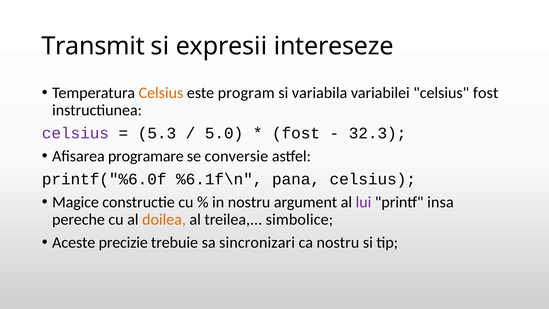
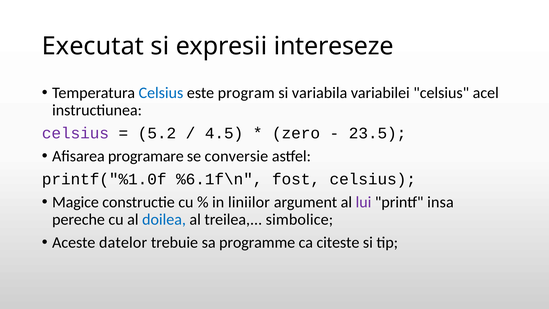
Transmit: Transmit -> Executat (93, 46)
Celsius colour: orange -> blue (161, 93)
celsius fost: fost -> acel (486, 93)
5.3: 5.3 -> 5.2 (157, 133)
5.0: 5.0 -> 4.5 (224, 133)
fost: fost -> zero (296, 133)
32.3: 32.3 -> 23.5 (378, 133)
printf("%6.0f: printf("%6.0f -> printf("%1.0f (104, 179)
pana: pana -> fost (296, 179)
in nostru: nostru -> liniilor (249, 202)
doilea colour: orange -> blue (164, 219)
precizie: precizie -> datelor (123, 243)
sincronizari: sincronizari -> programme (257, 243)
ca nostru: nostru -> citeste (338, 243)
